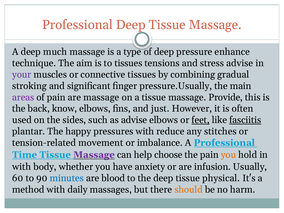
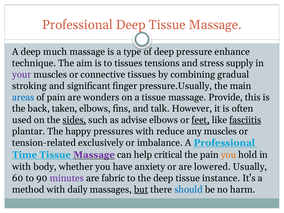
stress advise: advise -> supply (240, 63)
areas colour: purple -> blue (23, 97)
are massage: massage -> wonders (101, 97)
know: know -> taken (65, 109)
just: just -> talk (160, 109)
sides underline: none -> present (74, 120)
any stitches: stitches -> muscles (220, 131)
movement: movement -> exclusively (101, 143)
choose: choose -> critical (168, 155)
infusion: infusion -> lowered (212, 167)
minutes colour: blue -> purple (67, 178)
blood: blood -> fabric (113, 178)
physical: physical -> instance (221, 178)
but underline: none -> present (141, 189)
should colour: orange -> blue (189, 189)
